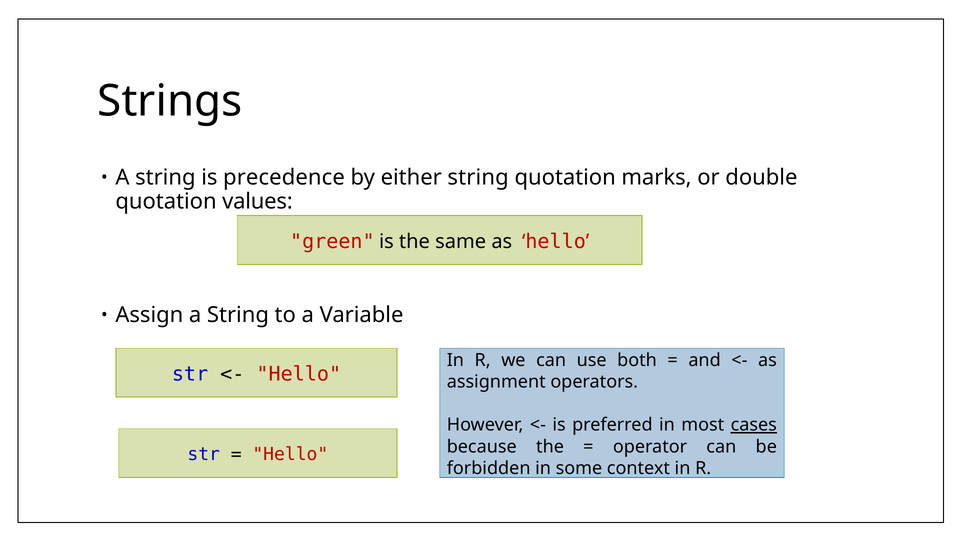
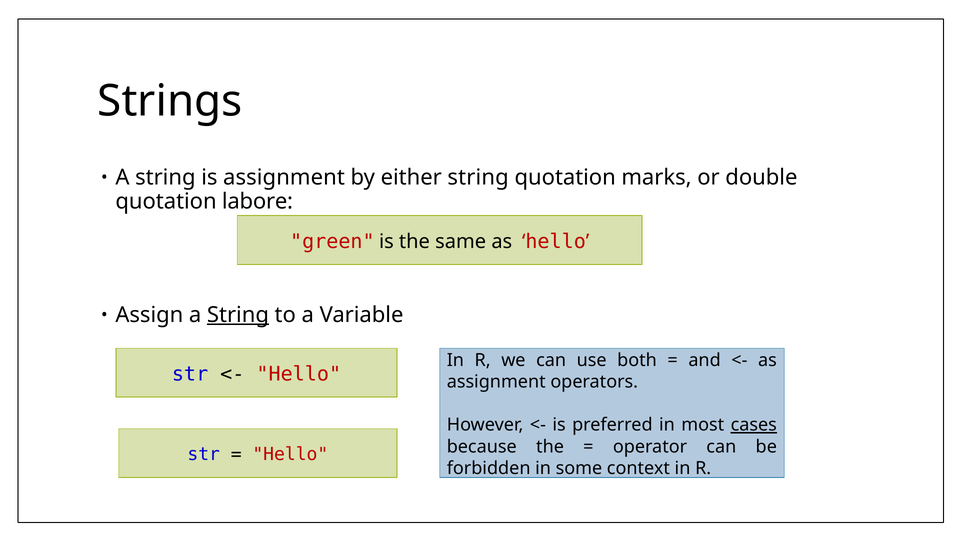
is precedence: precedence -> assignment (284, 178)
values: values -> labore (257, 202)
String underline: none -> present (238, 315)
